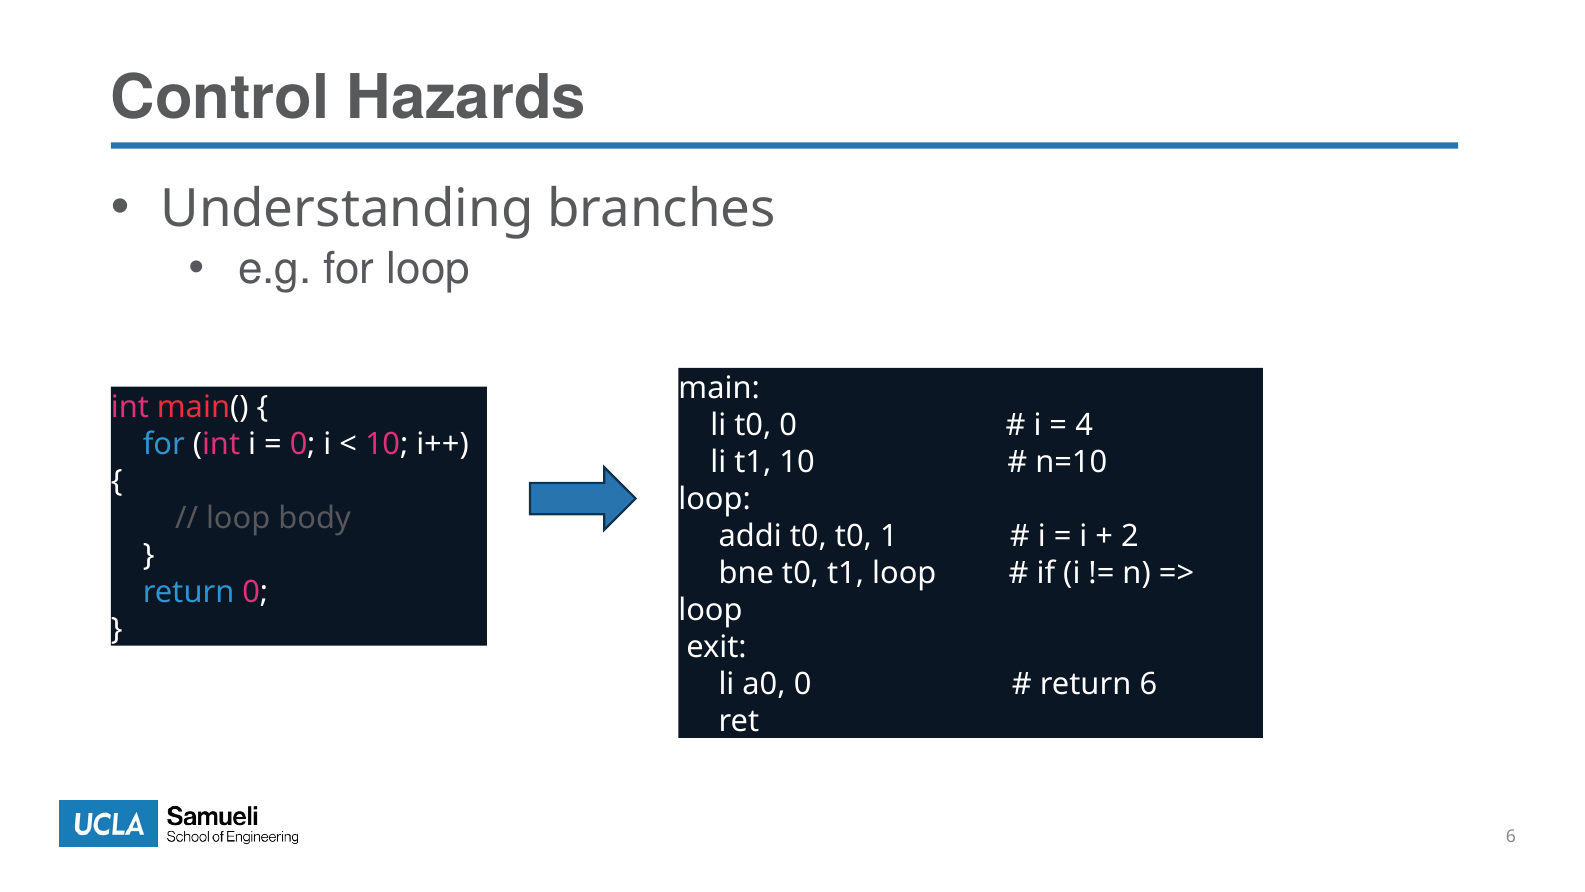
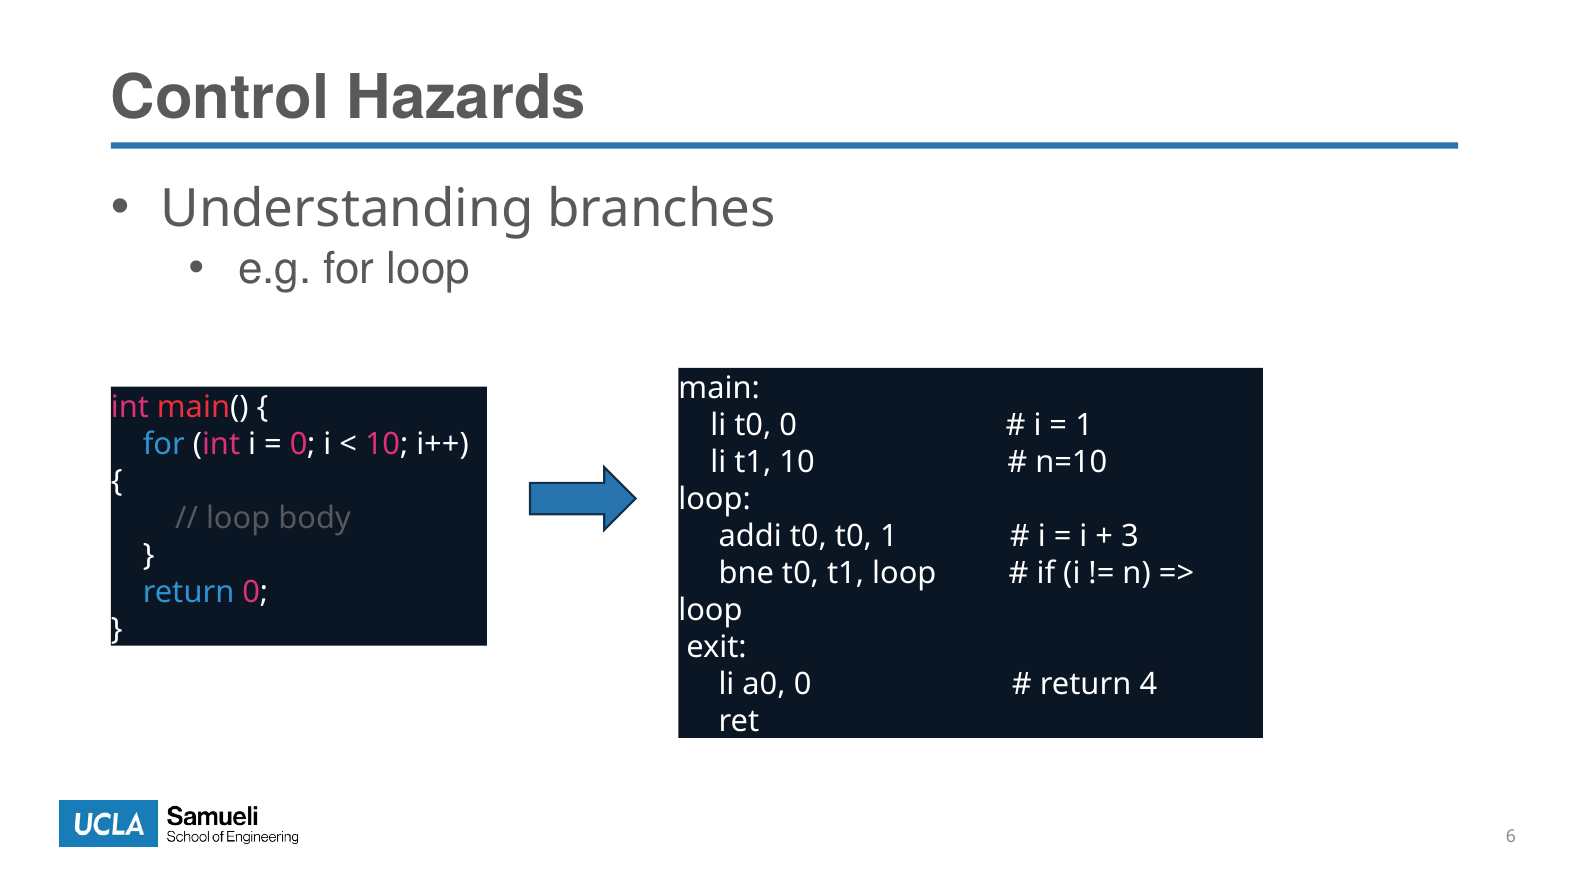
4: 4 -> 1 (1084, 425)
2: 2 -> 3 (1130, 536)
return 6: 6 -> 4 (1148, 684)
